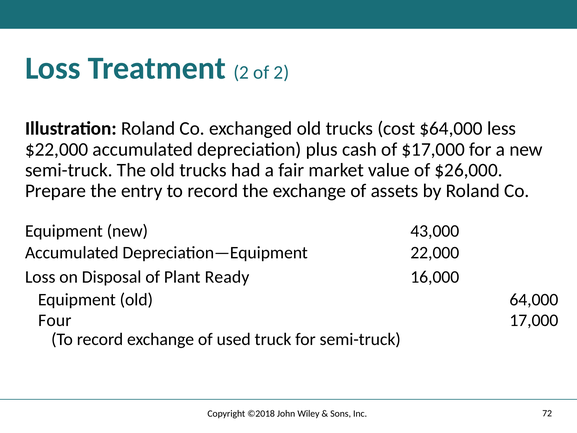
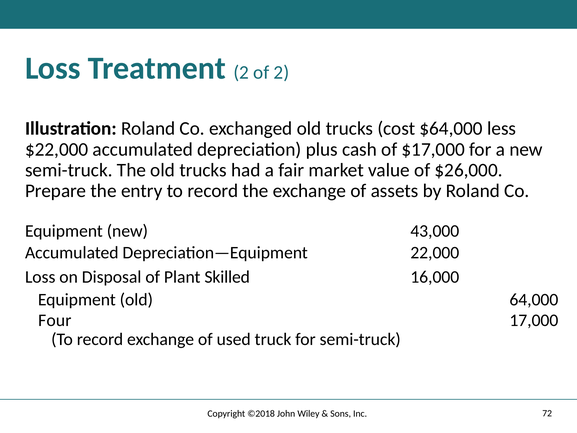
Ready: Ready -> Skilled (227, 277)
